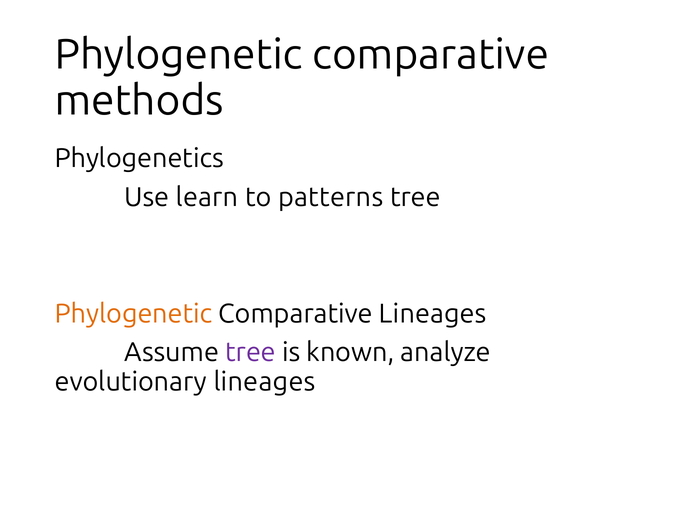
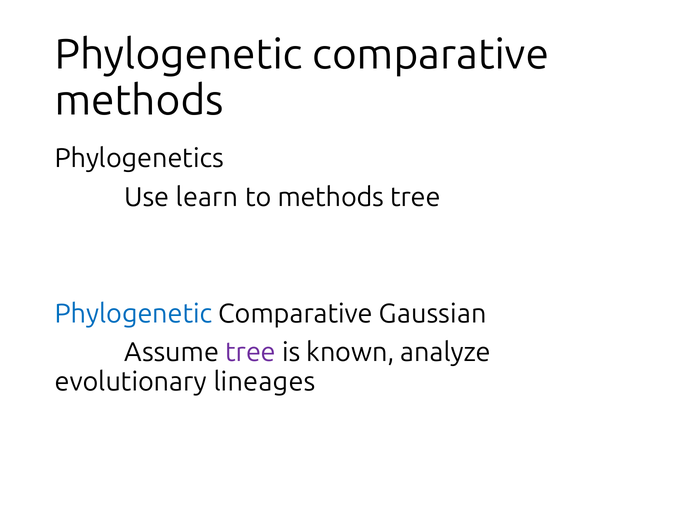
to patterns: patterns -> methods (331, 197)
Phylogenetic colour: orange -> blue (134, 314)
Comparative Lineages: Lineages -> Gaussian (433, 314)
